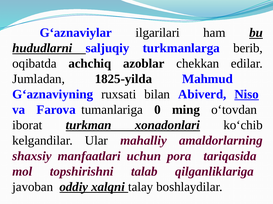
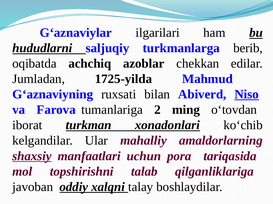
1825-yilda: 1825-yilda -> 1725-yilda (123, 79)
0: 0 -> 2 (157, 110)
shaxsiy underline: none -> present (32, 157)
